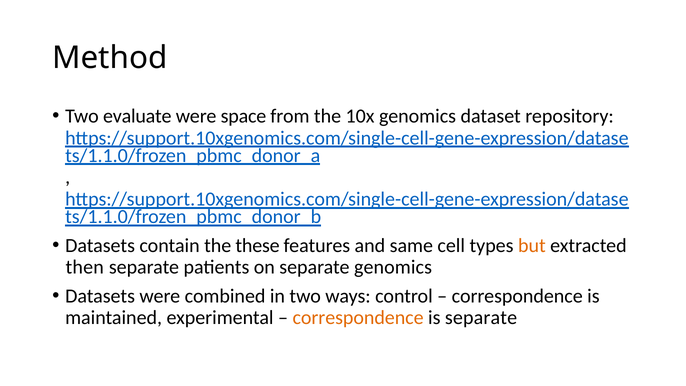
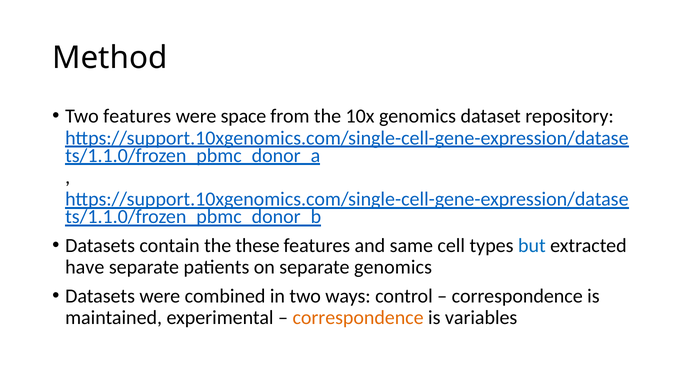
Two evaluate: evaluate -> features (137, 116)
but colour: orange -> blue (532, 246)
then: then -> have (85, 267)
is separate: separate -> variables (481, 318)
